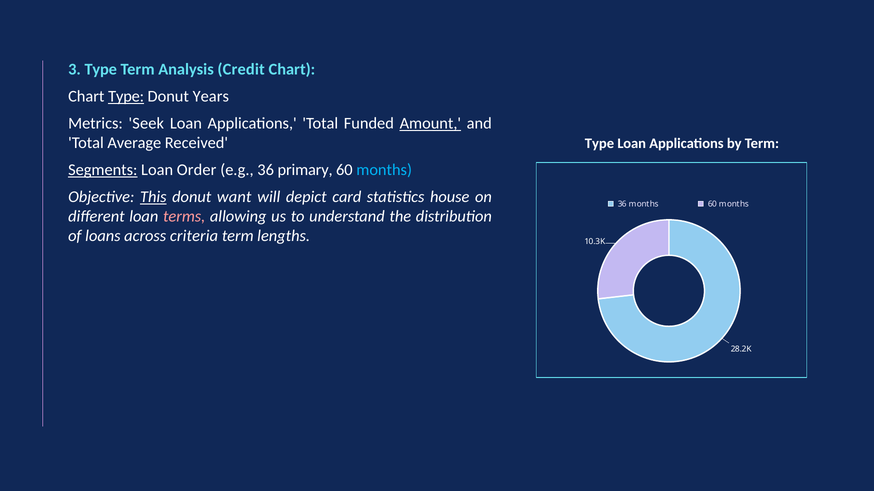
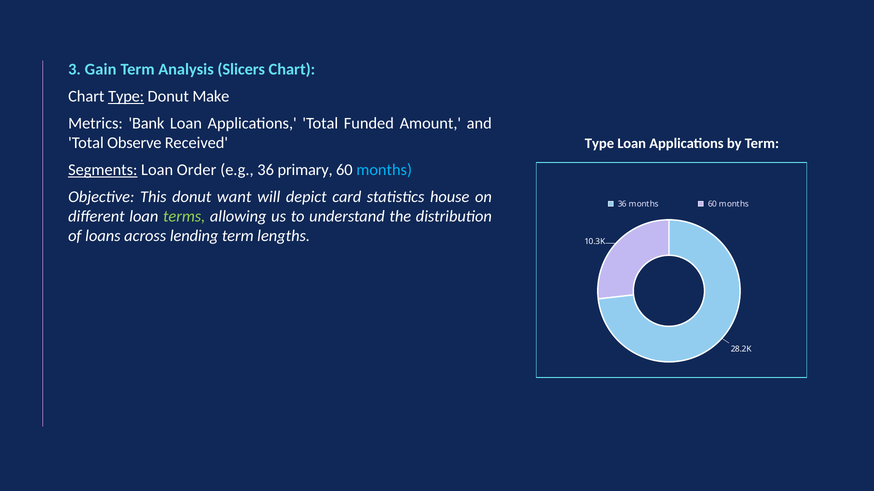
3 Type: Type -> Gain (101, 70)
Credit: Credit -> Slicers (241, 70)
Years: Years -> Make (211, 97)
Seek: Seek -> Bank (146, 123)
Amount underline: present -> none (430, 123)
Average: Average -> Observe (134, 143)
This underline: present -> none (153, 197)
terms colour: pink -> light green (184, 217)
criteria: criteria -> lending (194, 236)
